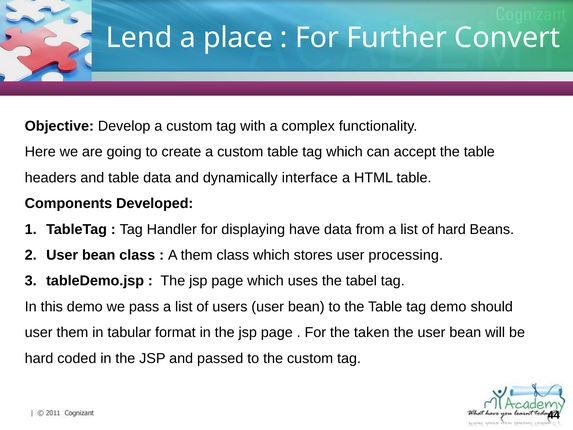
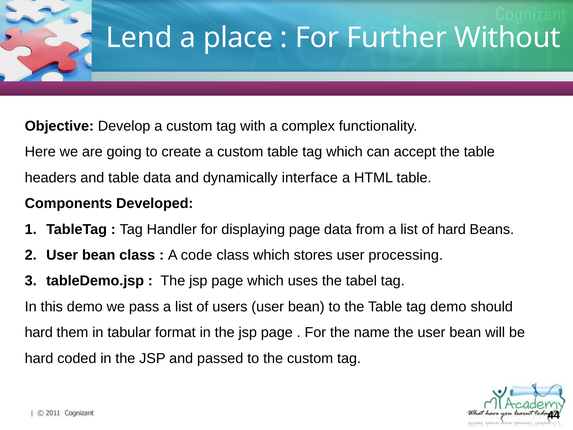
Convert: Convert -> Without (507, 38)
displaying have: have -> page (305, 229)
A them: them -> code (197, 255)
user: user -> hard (39, 332)
taken: taken -> name (372, 332)
